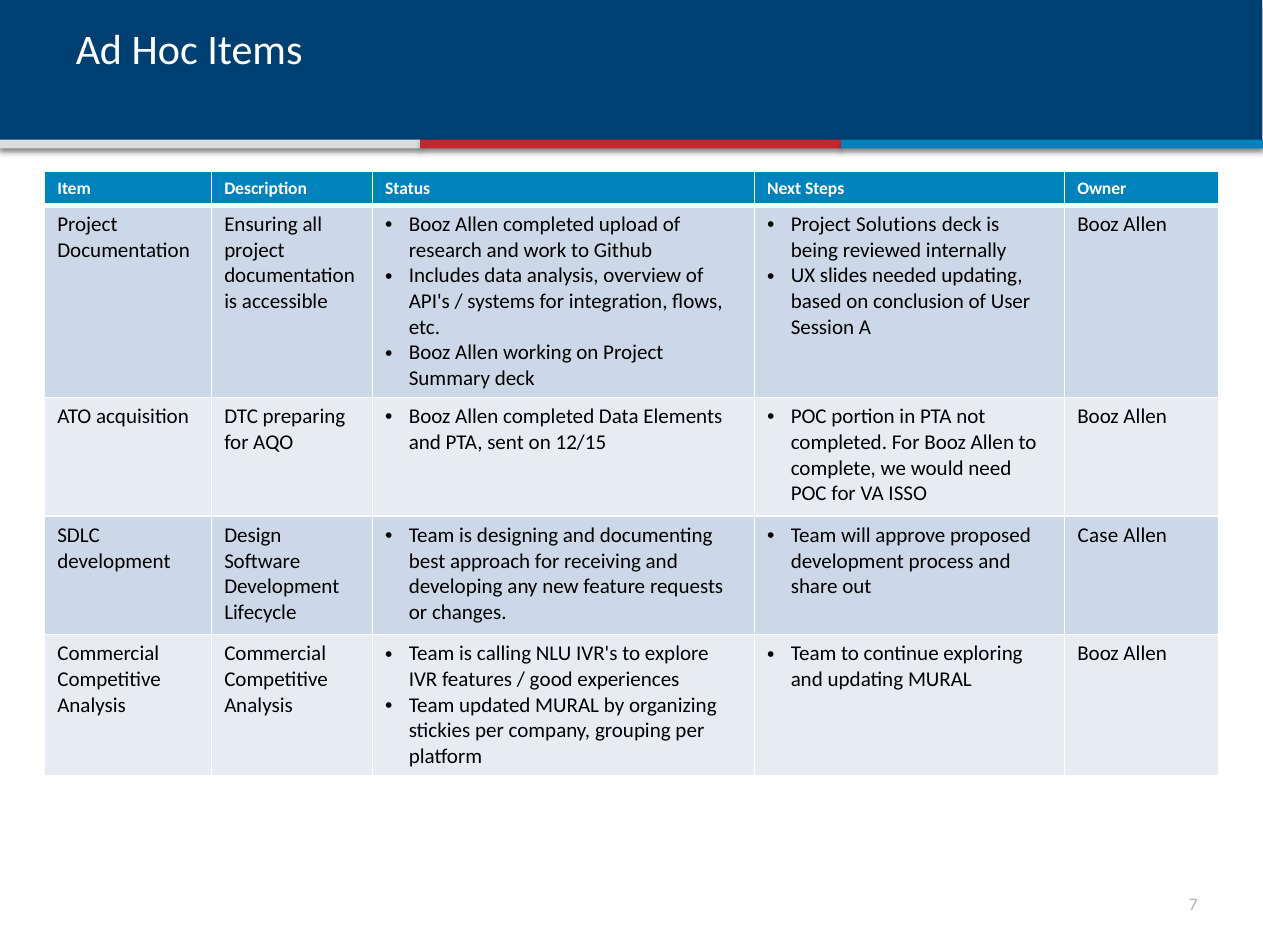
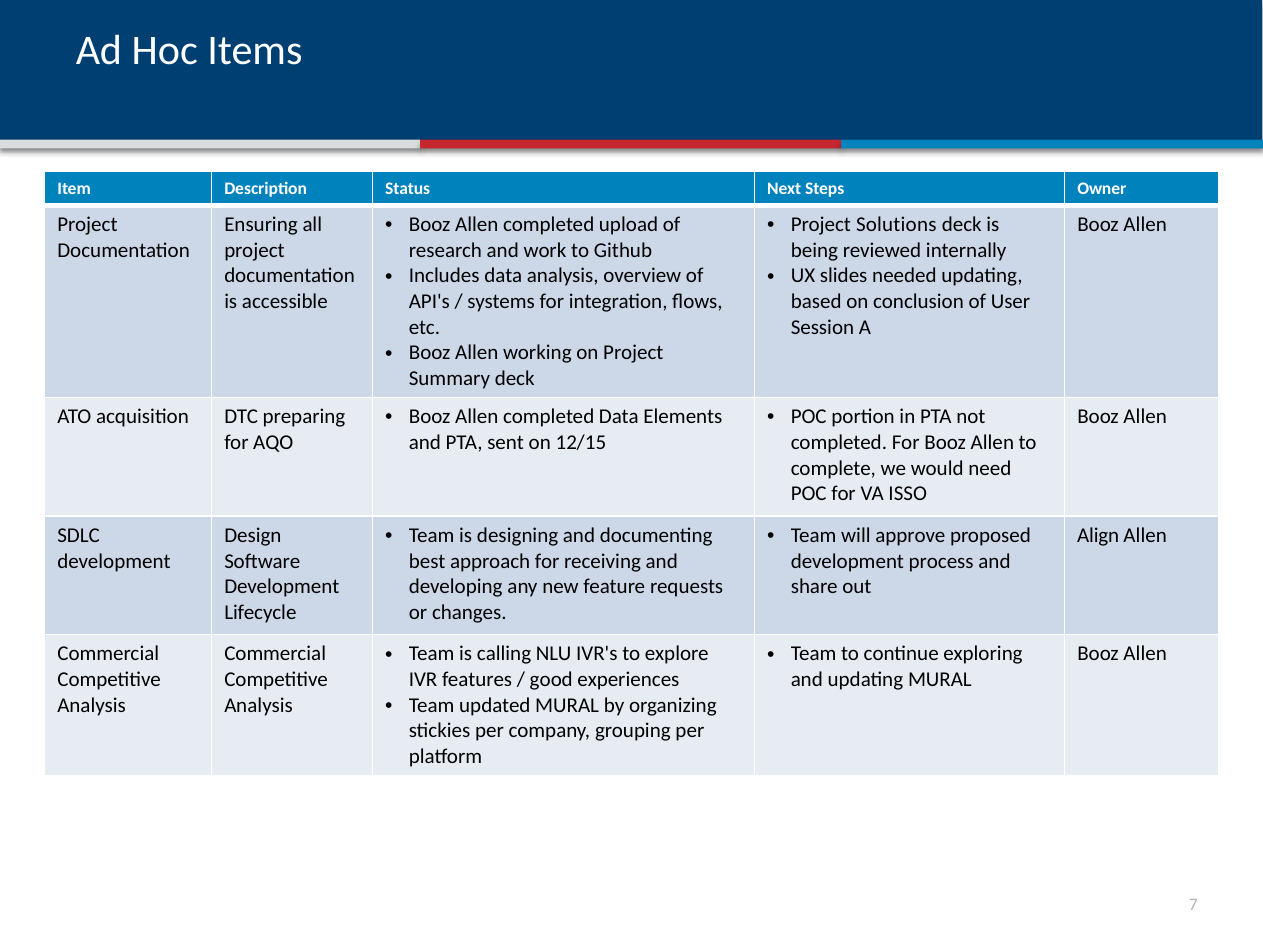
Case: Case -> Align (1098, 536)
